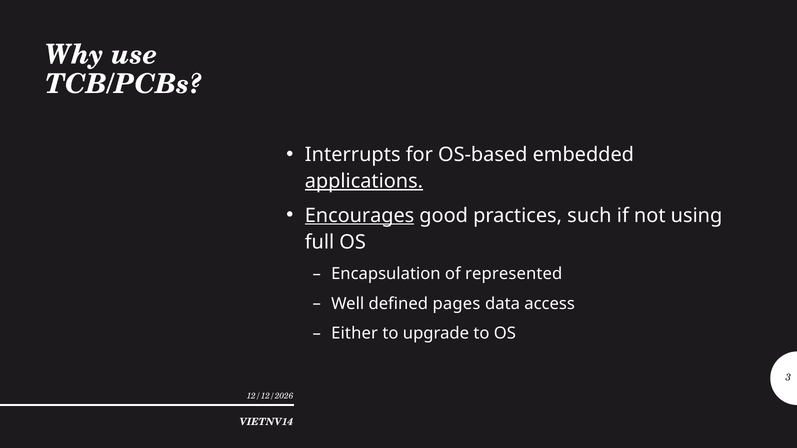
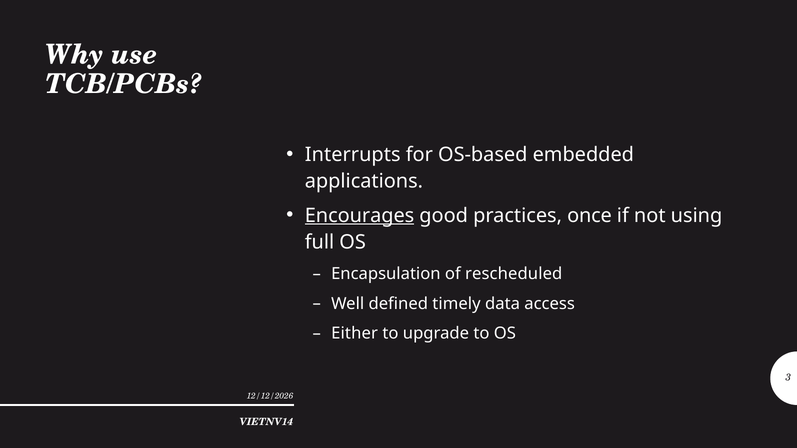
applications underline: present -> none (364, 181)
such: such -> once (589, 216)
represented: represented -> rescheduled (514, 274)
pages: pages -> timely (457, 304)
